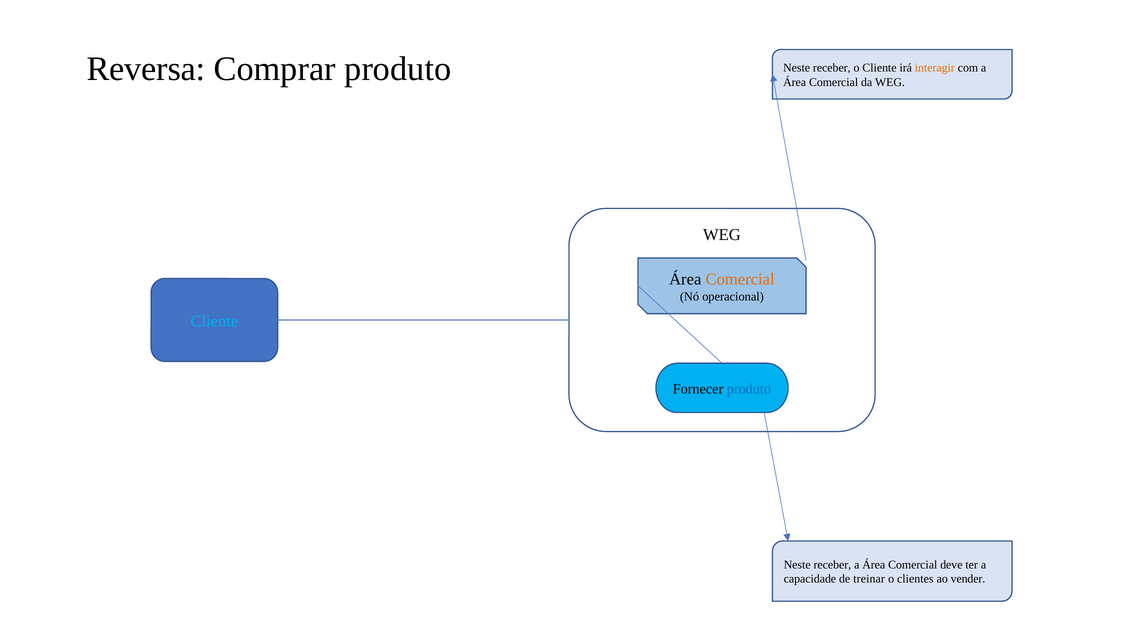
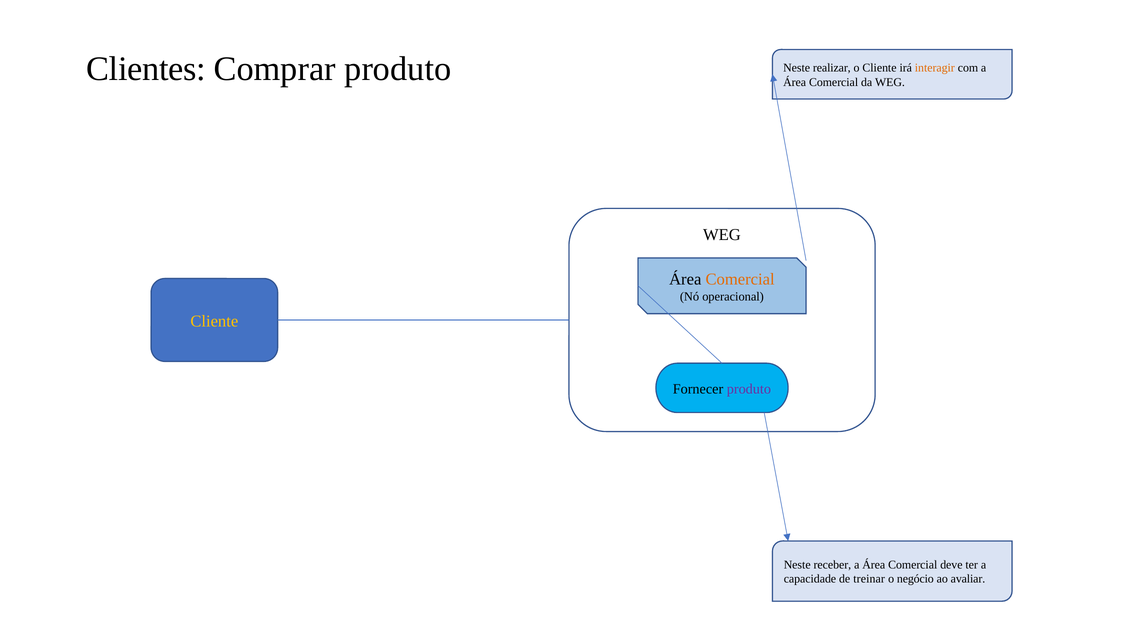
Reversa: Reversa -> Clientes (146, 69)
receber: receber -> realizar (832, 68)
Cliente colour: light blue -> yellow (214, 321)
produto colour: blue -> purple (749, 389)
clientes: clientes -> negócio (915, 579)
vender: vender -> avaliar (968, 579)
